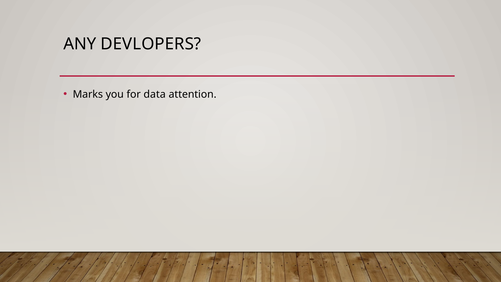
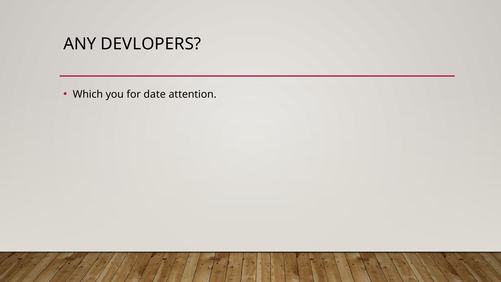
Marks: Marks -> Which (88, 94)
data: data -> date (155, 94)
